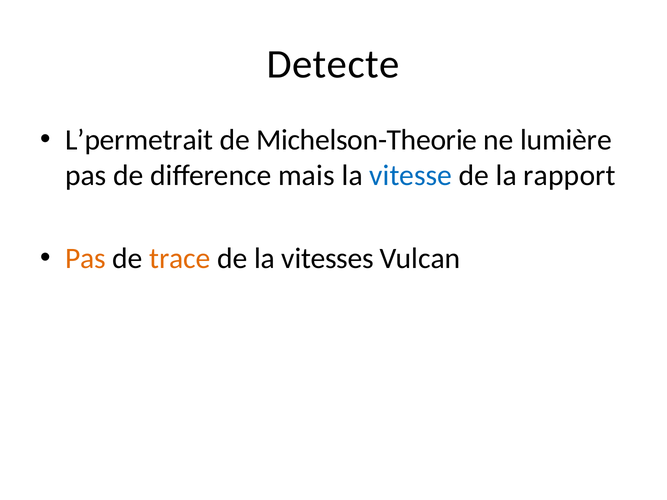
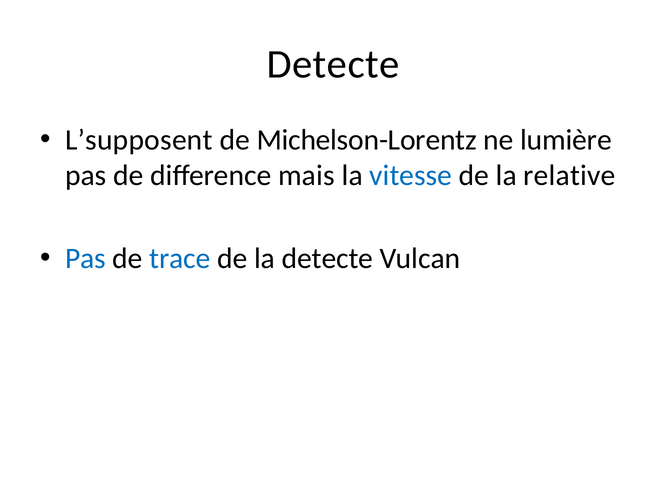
L’permetrait: L’permetrait -> L’supposent (139, 140)
Michelson-Theorie: Michelson-Theorie -> Michelson-Lorentz (367, 140)
rapport: rapport -> relative (569, 176)
Pas colour: orange -> blue (85, 259)
trace colour: orange -> blue (180, 259)
la vitesses: vitesses -> detecte (327, 259)
